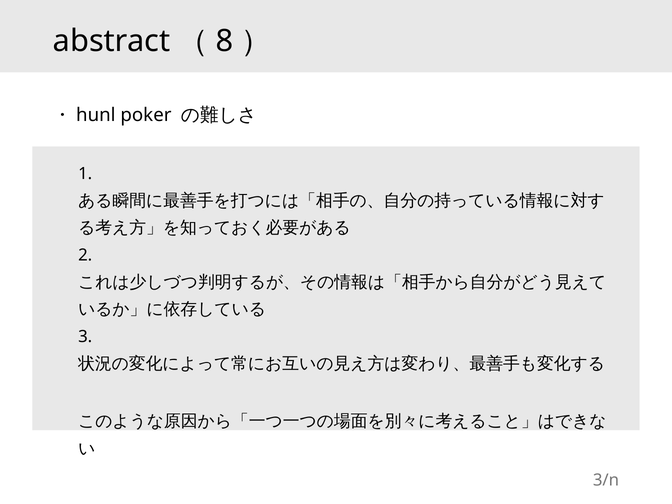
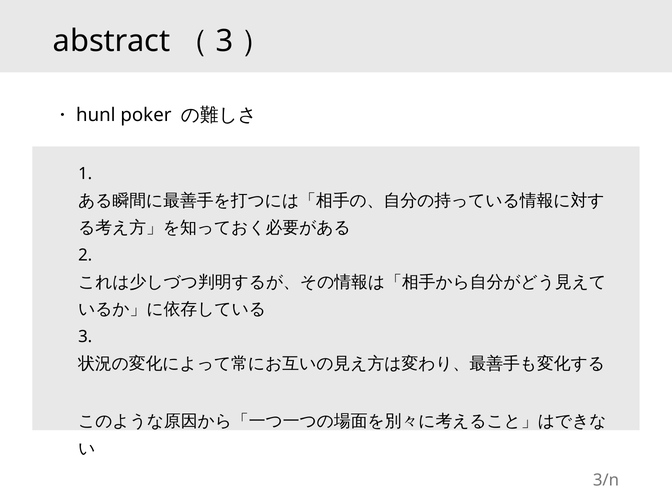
8: 8 -> 3 (225, 41)
